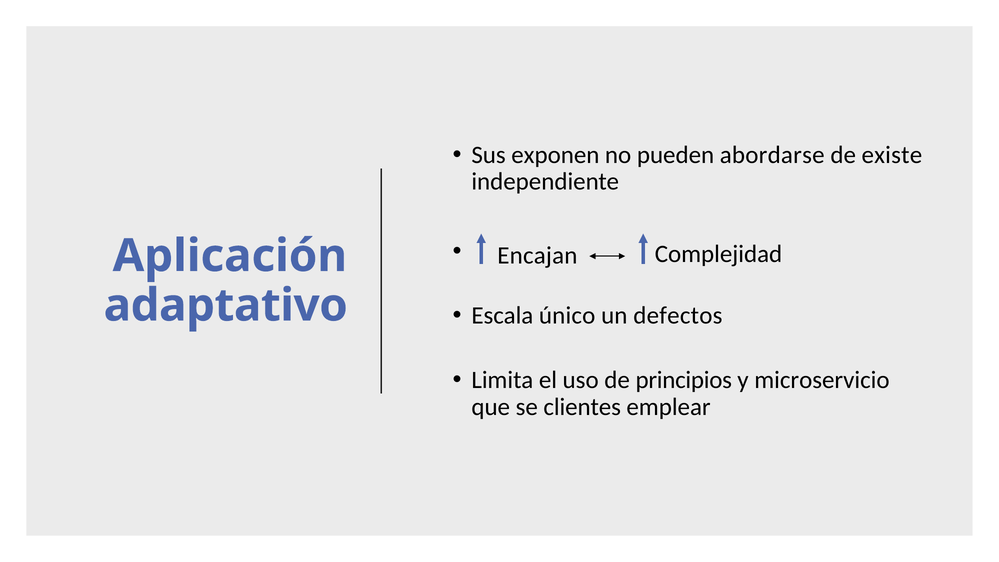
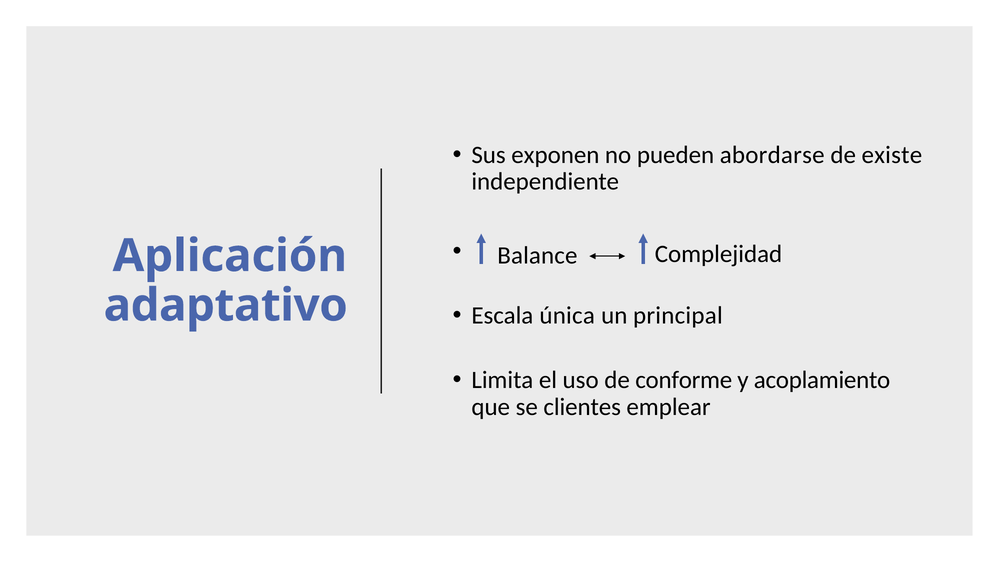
Encajan: Encajan -> Balance (537, 255)
único: único -> única (567, 316)
defectos: defectos -> principal (678, 316)
principios: principios -> conforme (684, 380)
microservicio: microservicio -> acoplamiento (822, 380)
